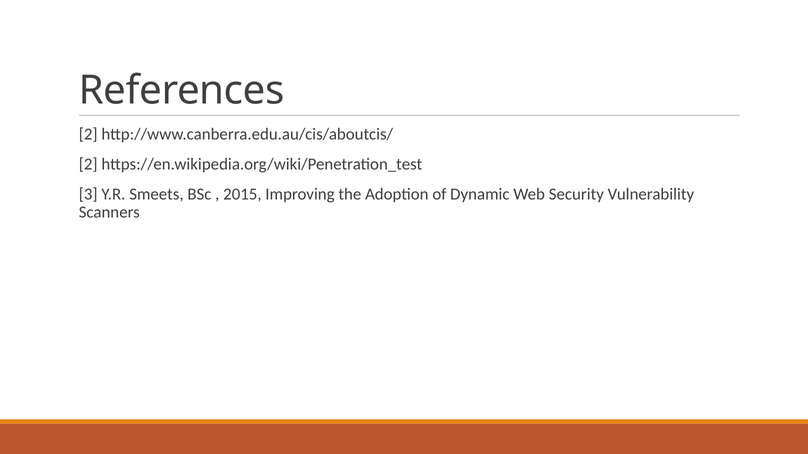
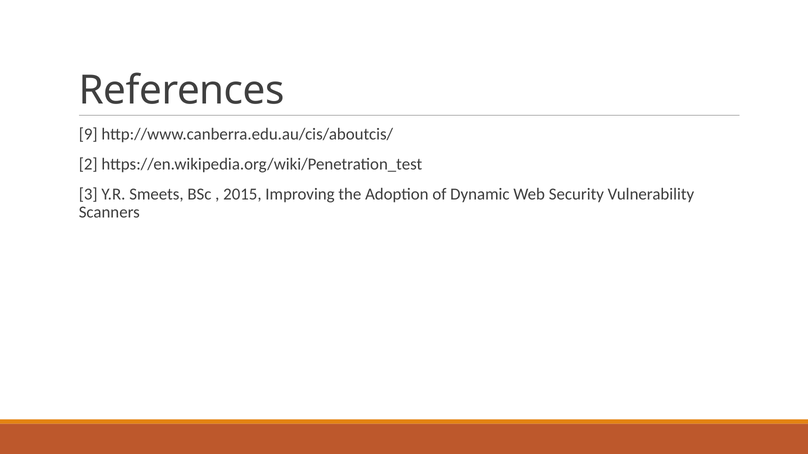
2: 2 -> 9 (88, 134)
